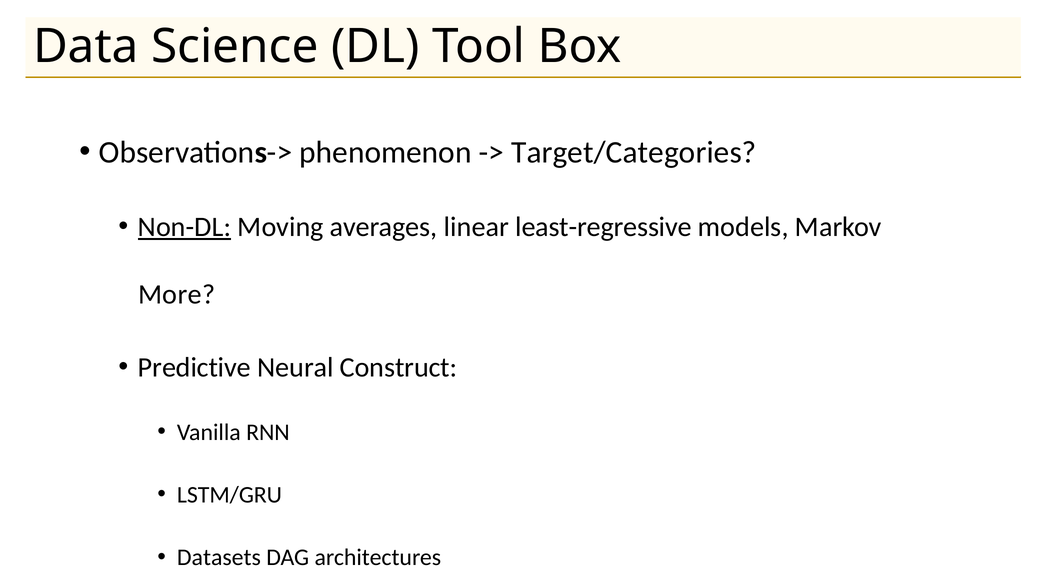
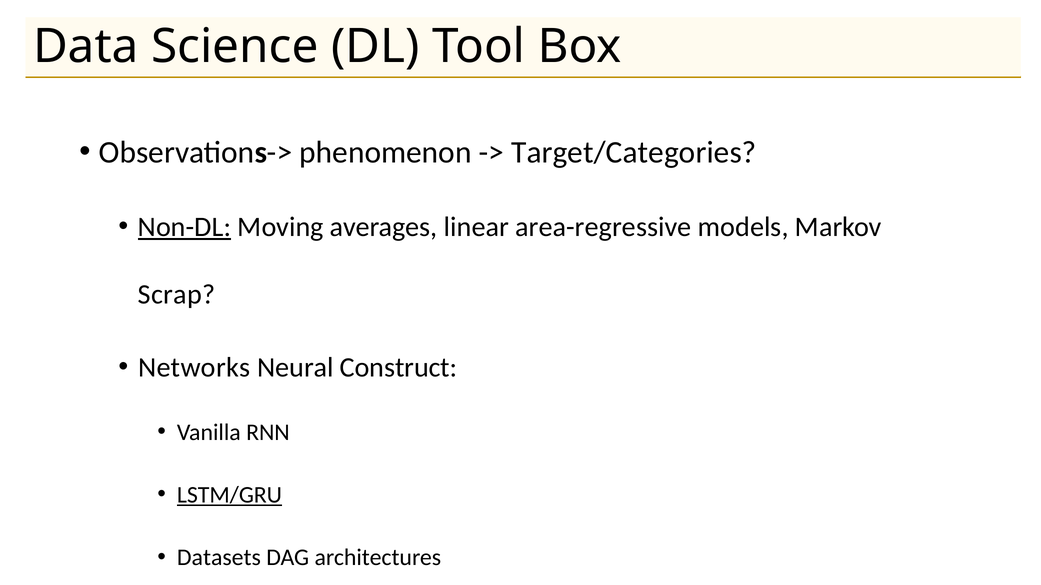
least-regressive: least-regressive -> area-regressive (603, 227)
More: More -> Scrap (177, 295)
Predictive: Predictive -> Networks (194, 368)
LSTM/GRU underline: none -> present (229, 495)
